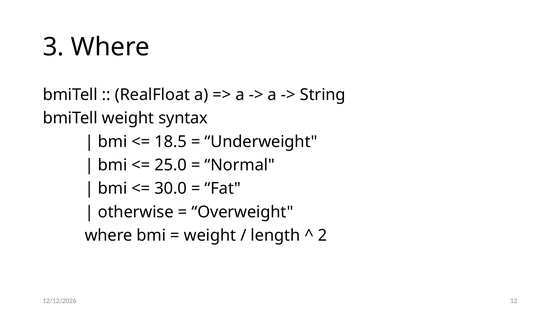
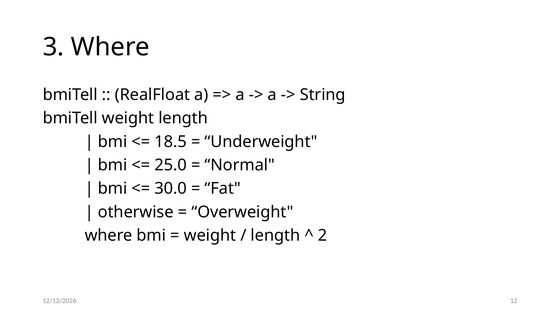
weight syntax: syntax -> length (183, 118)
